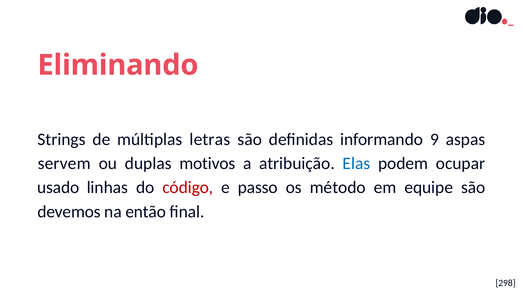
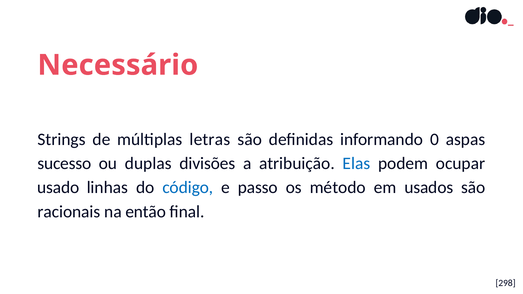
Eliminando: Eliminando -> Necessário (118, 65)
9: 9 -> 0 (434, 140)
servem: servem -> sucesso (64, 164)
motivos: motivos -> divisões (207, 164)
código colour: red -> blue (188, 188)
equipe: equipe -> usados (429, 188)
devemos: devemos -> racionais (69, 212)
